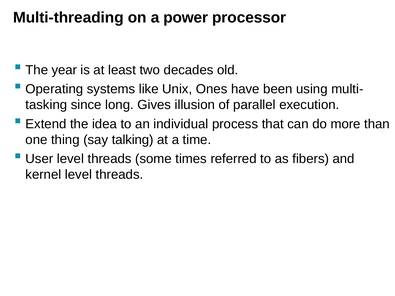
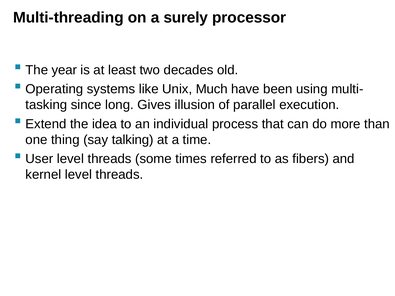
power: power -> surely (186, 18)
Ones: Ones -> Much (212, 89)
